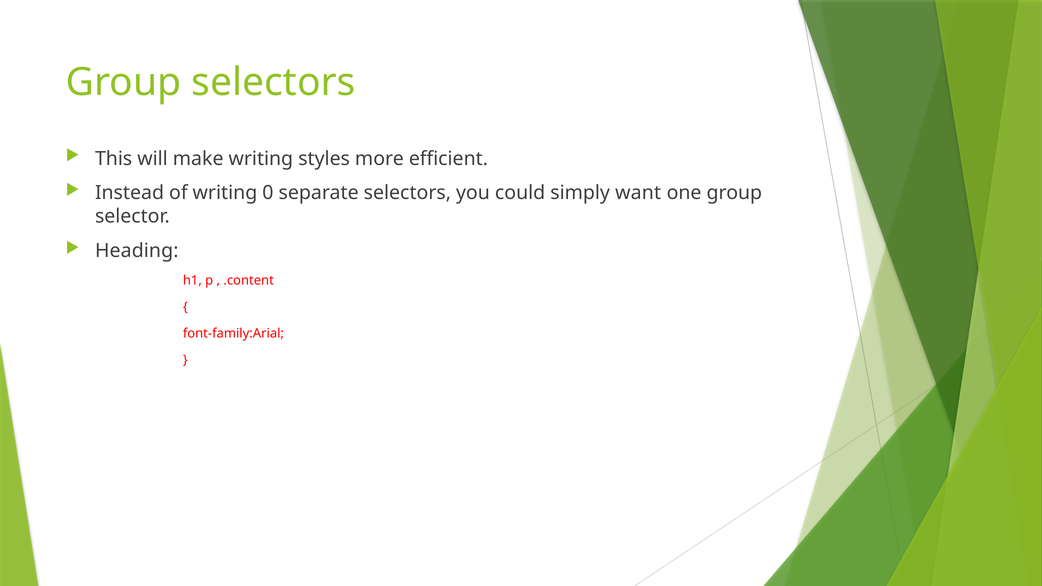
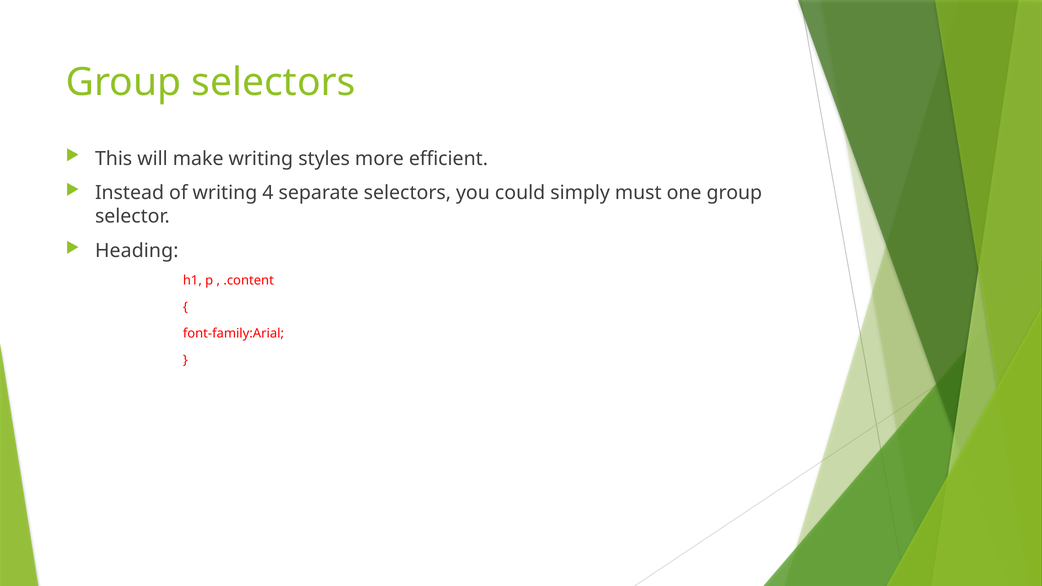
0: 0 -> 4 (268, 193)
want: want -> must (638, 193)
